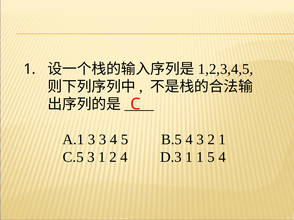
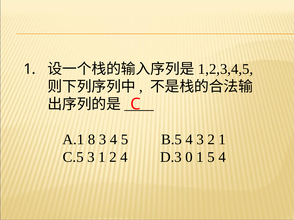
A.1 3: 3 -> 8 (92, 140)
D.3 1: 1 -> 0 (189, 157)
